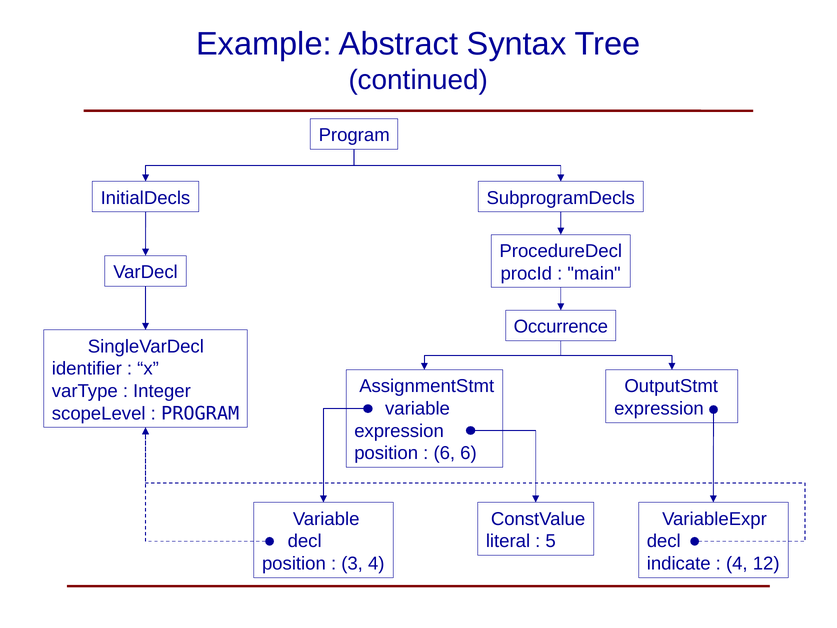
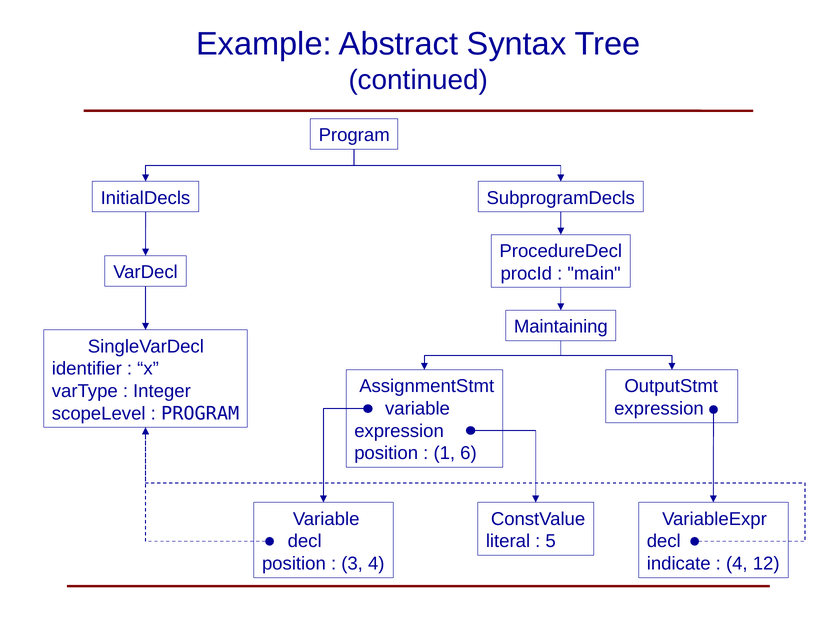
Occurrence: Occurrence -> Maintaining (561, 327)
6: 6 -> 1 (444, 453)
